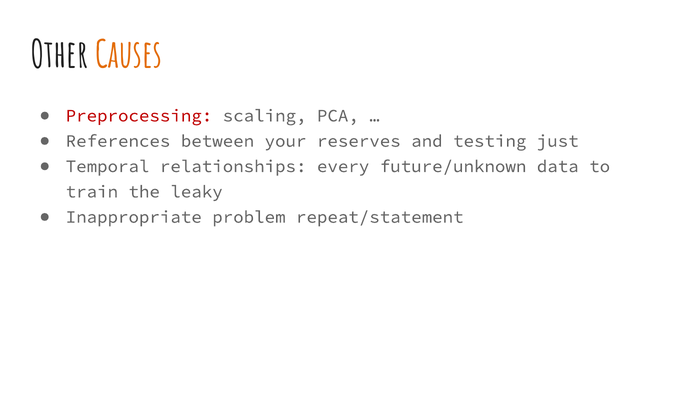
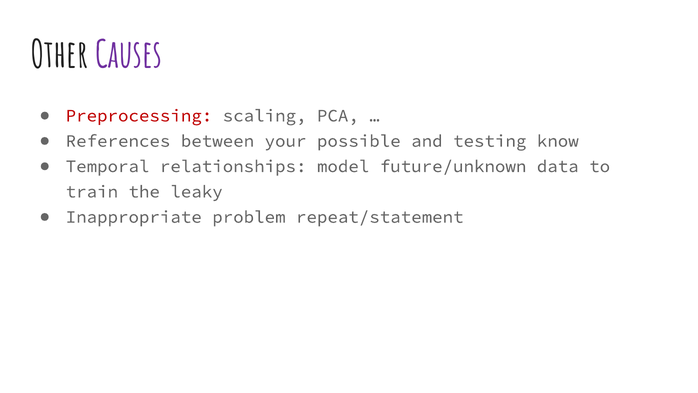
Causes colour: orange -> purple (129, 55)
reserves: reserves -> possible (359, 141)
just: just -> know (558, 141)
every: every -> model (343, 166)
